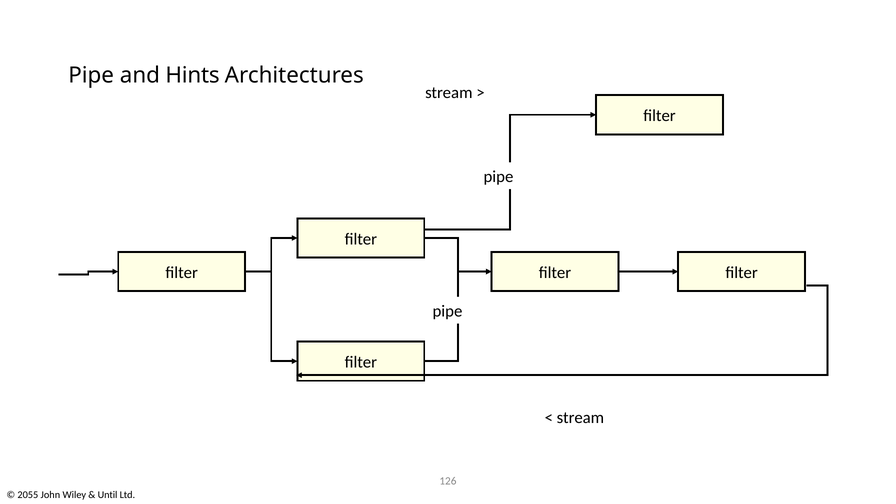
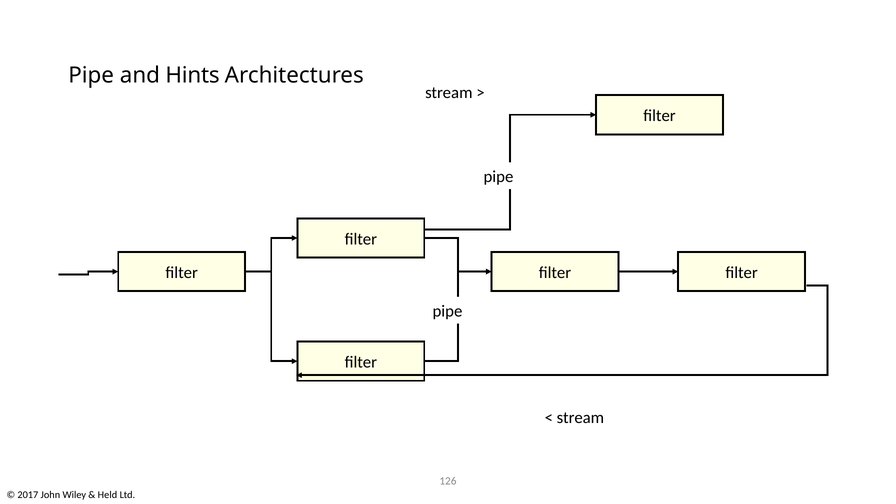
2055: 2055 -> 2017 (28, 495)
Until: Until -> Held (107, 495)
